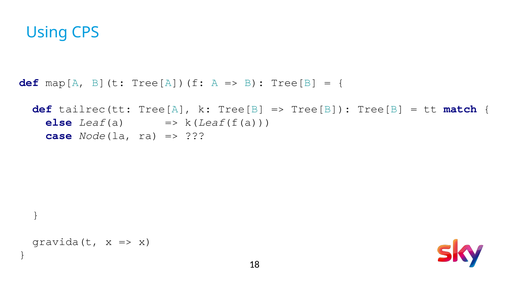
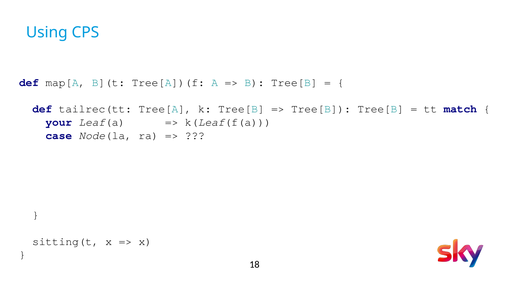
else: else -> your (59, 122)
gravida(t: gravida(t -> sitting(t (66, 242)
